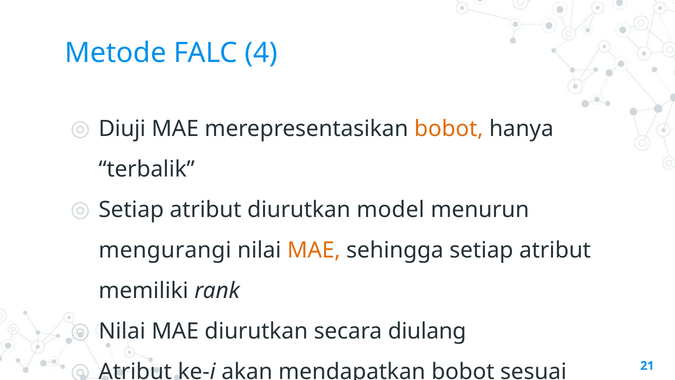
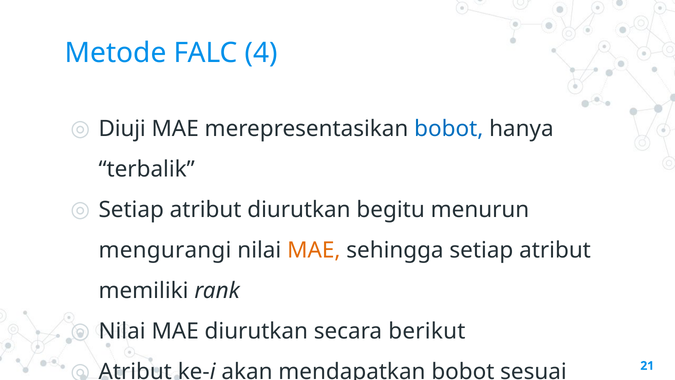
bobot colour: orange -> blue (449, 128)
model: model -> begitu (391, 209)
diulang: diulang -> berikut (427, 331)
